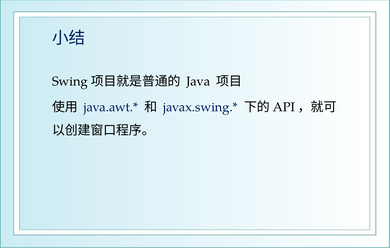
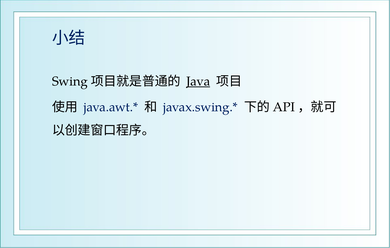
Java underline: none -> present (198, 81)
